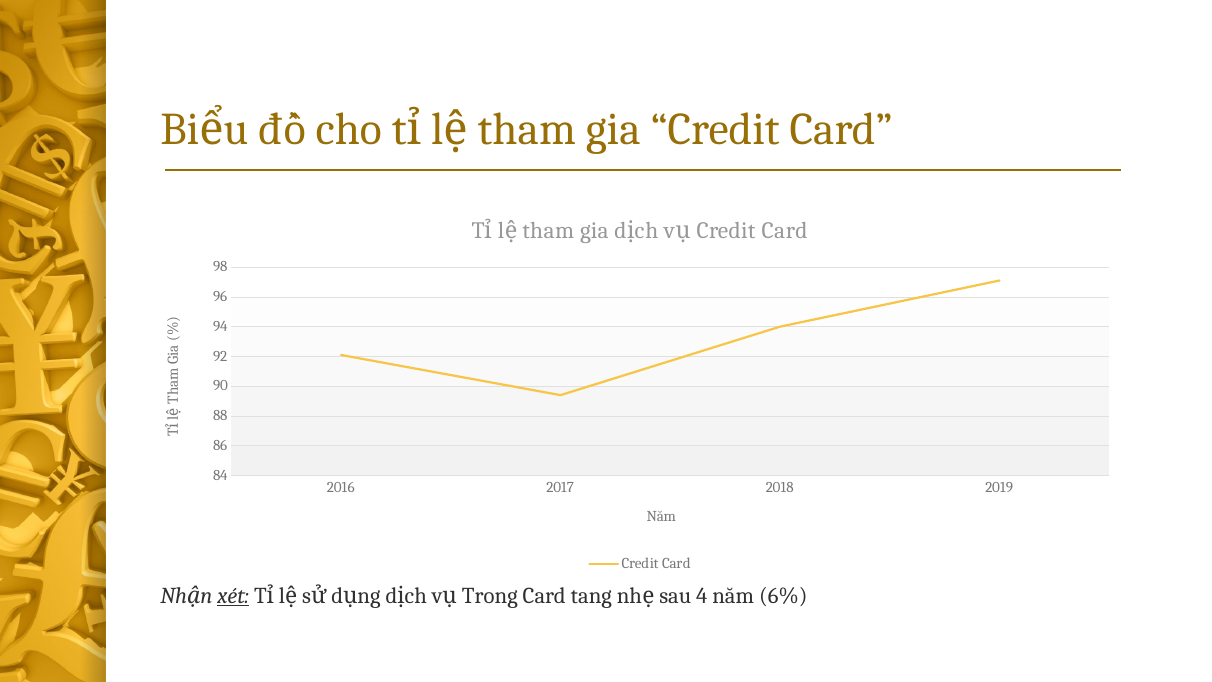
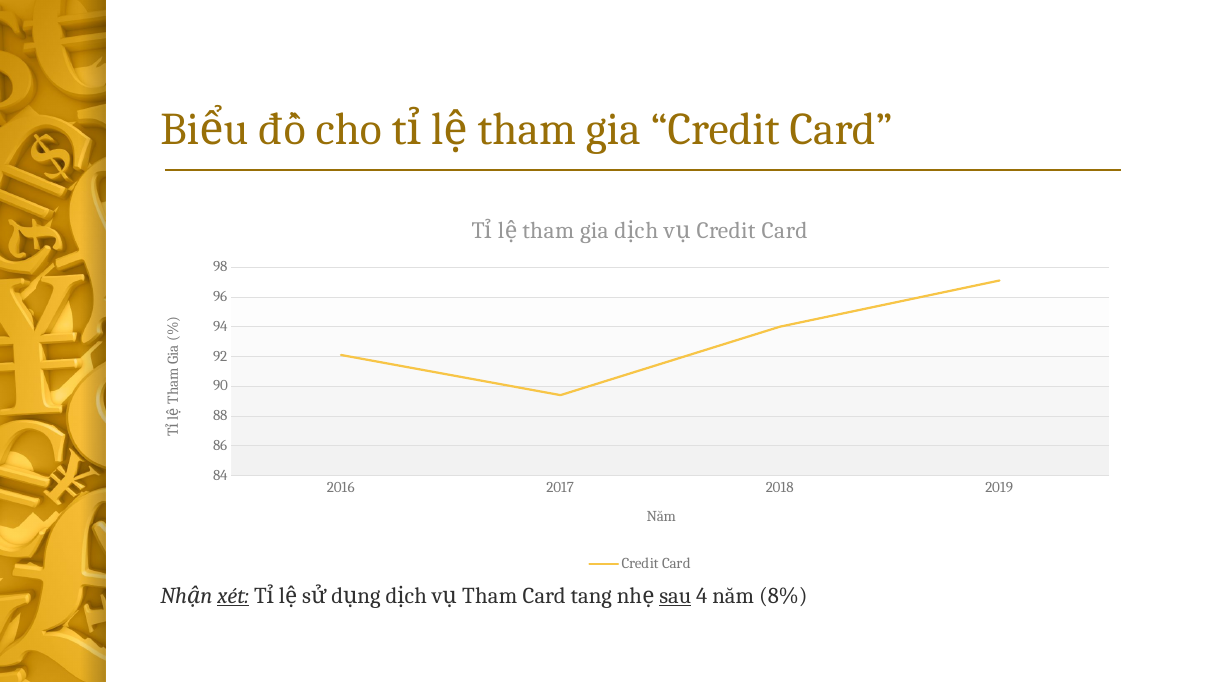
Trong: Trong -> Tham (490, 596)
sau underline: none -> present (675, 596)
6%: 6% -> 8% (783, 596)
